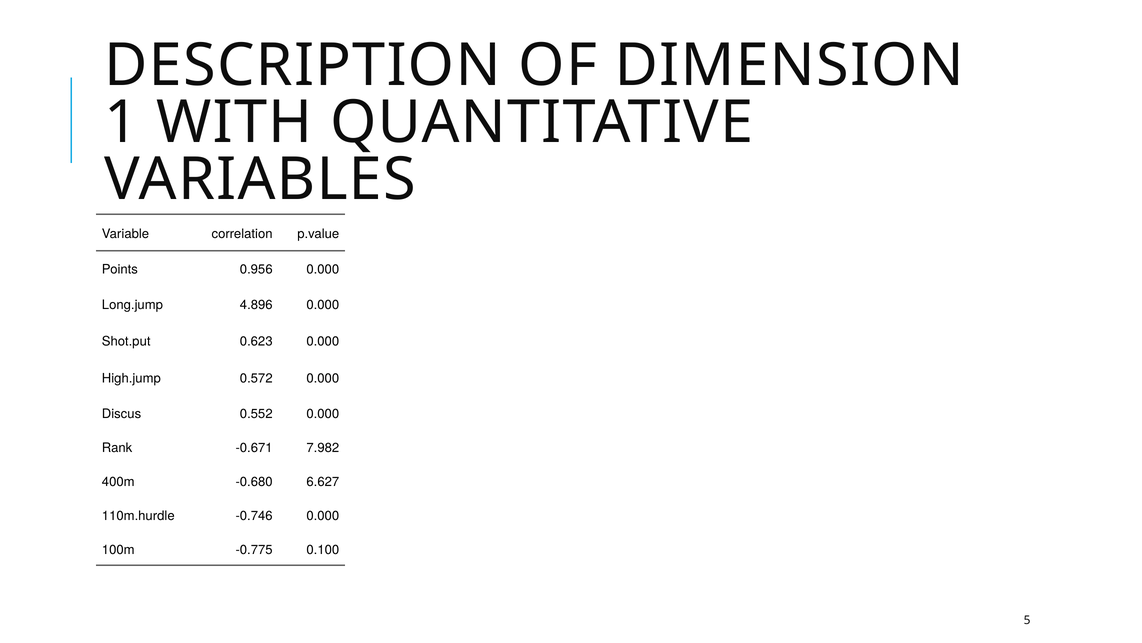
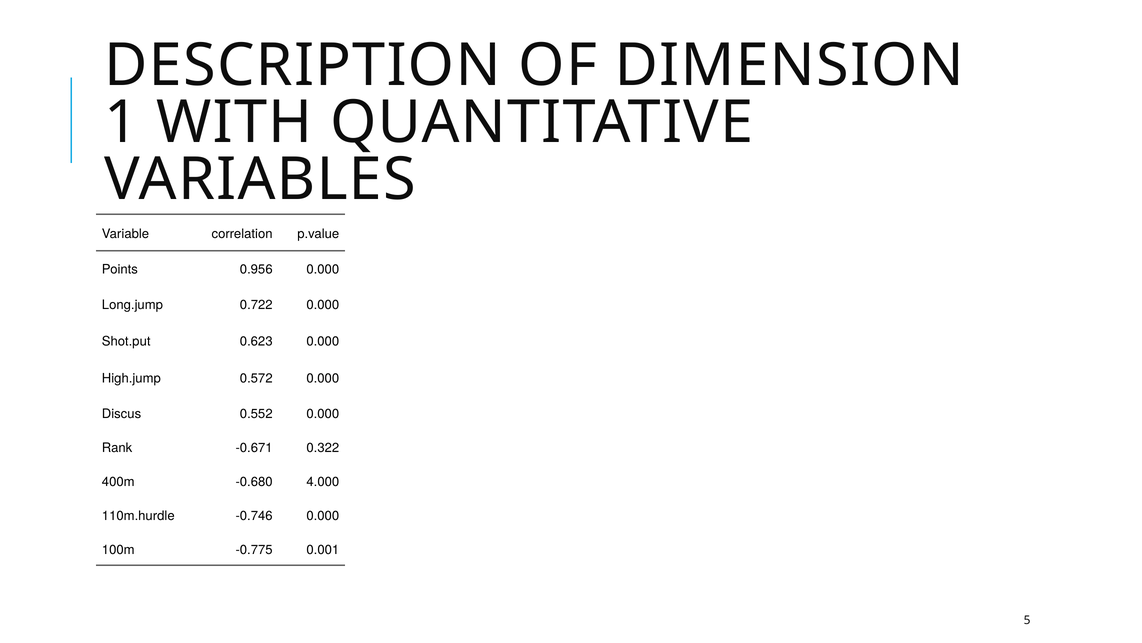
4.896: 4.896 -> 0.722 (256, 304)
7.982: 7.982 -> 0.322 (323, 447)
6.627: 6.627 -> 4.000 (323, 481)
0.100: 0.100 -> 0.001 (323, 549)
